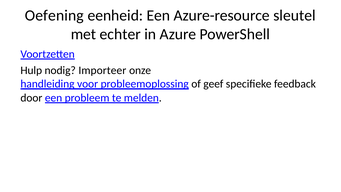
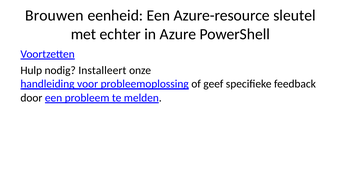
Oefening: Oefening -> Brouwen (54, 15)
Importeer: Importeer -> Installeert (102, 70)
